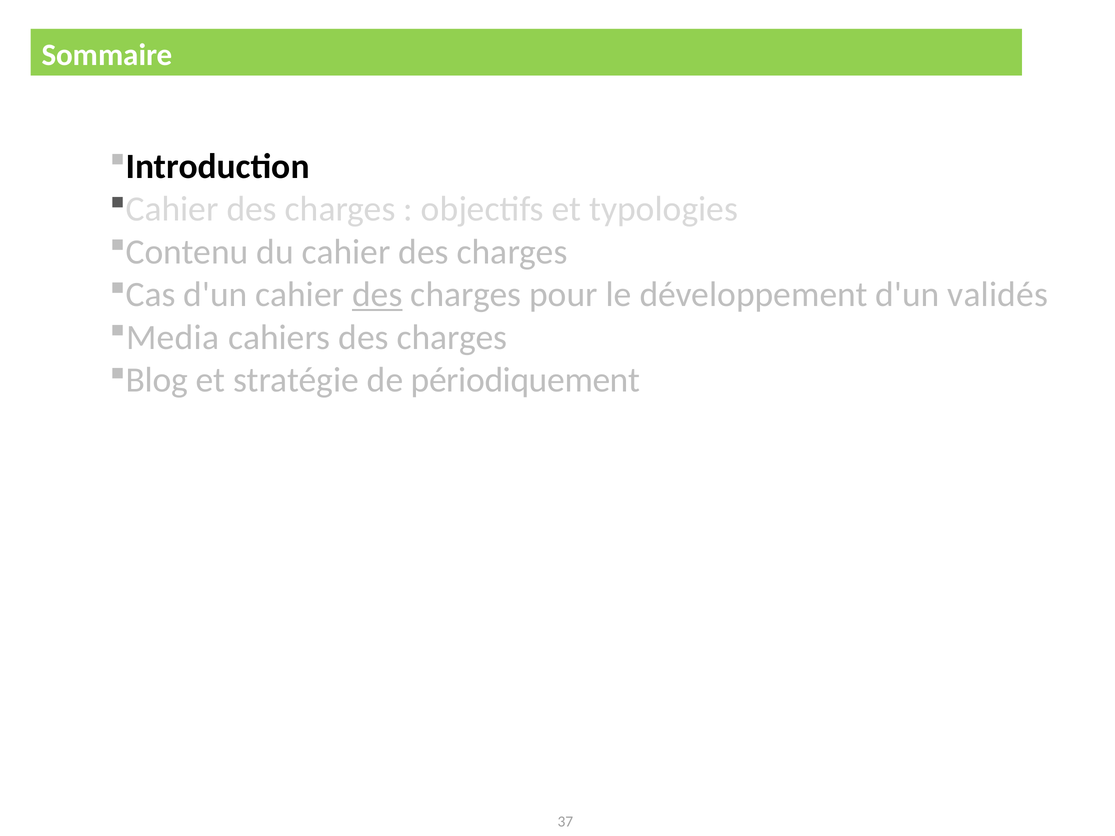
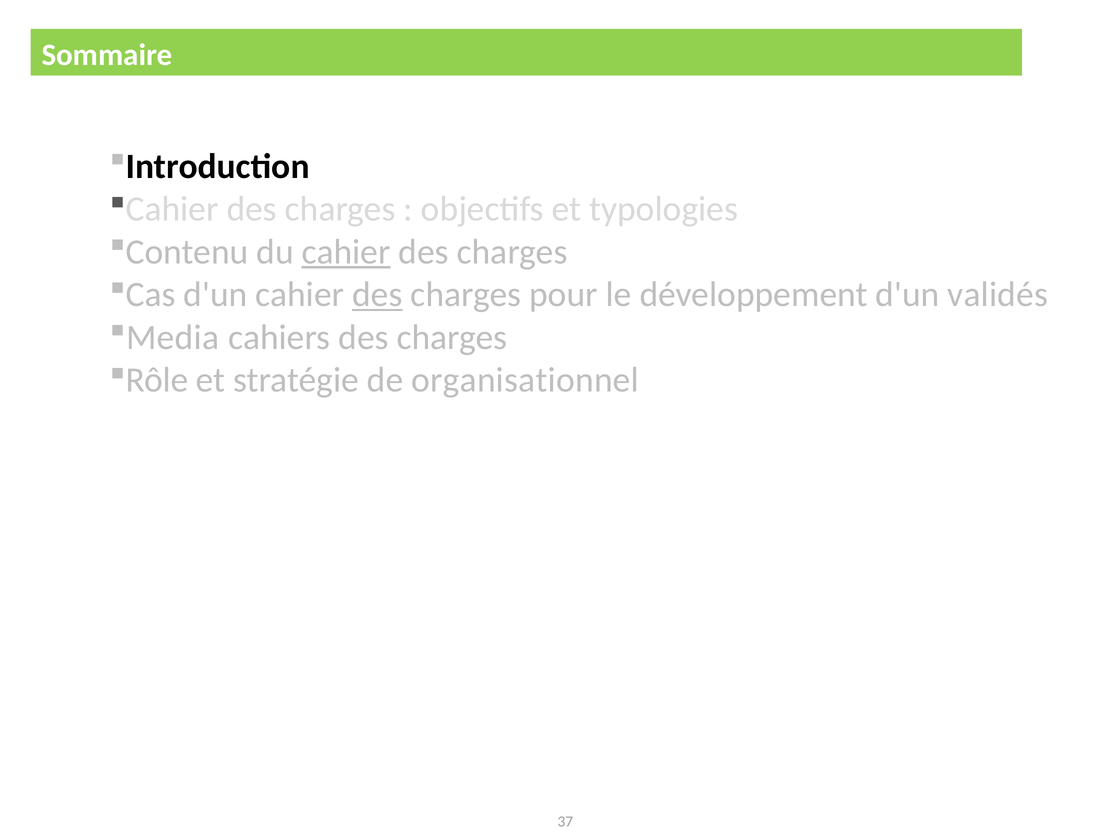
cahier underline: none -> present (346, 252)
Blog: Blog -> Rôle (157, 380)
périodiquement: périodiquement -> organisationnel (525, 380)
